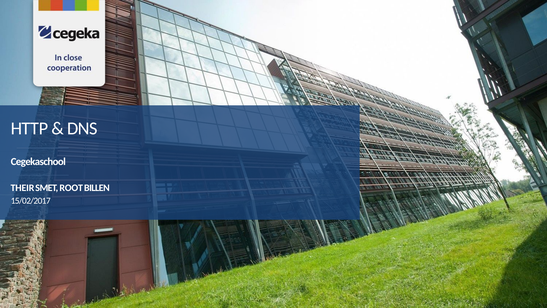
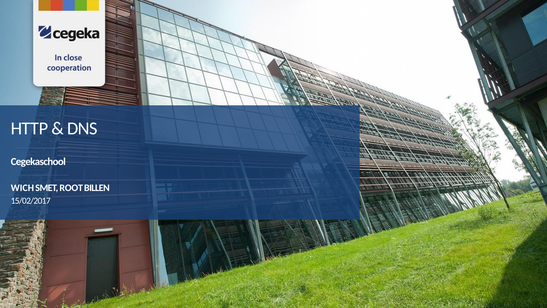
THEIR: THEIR -> WICH (22, 188)
